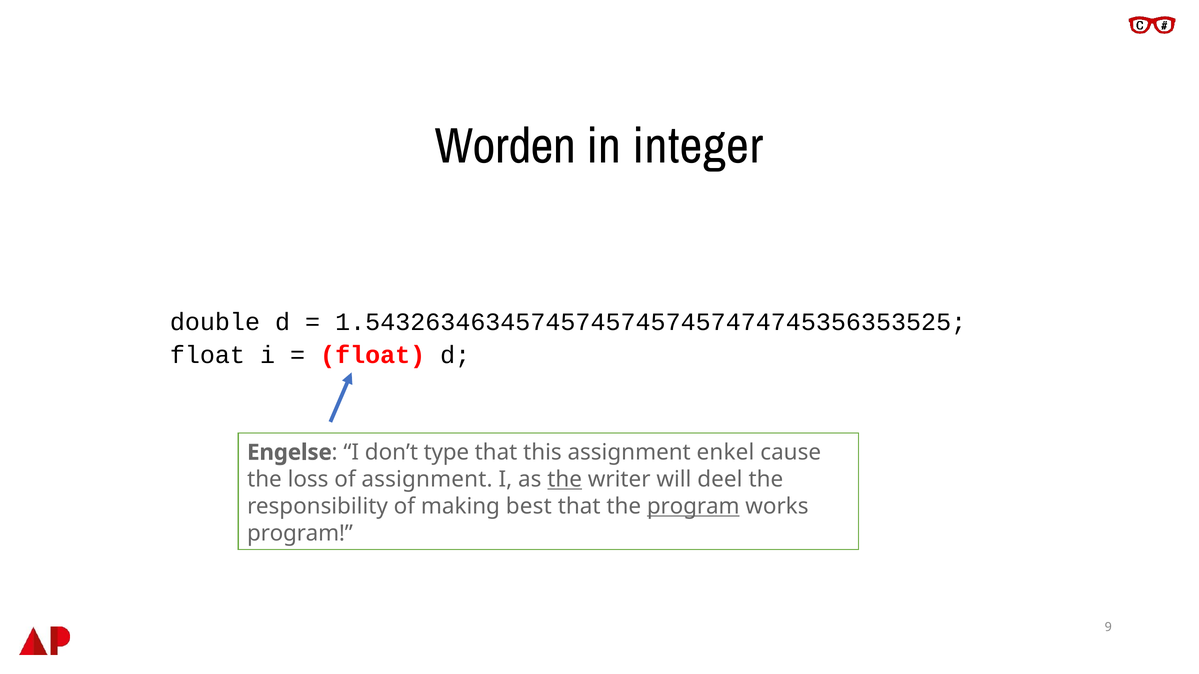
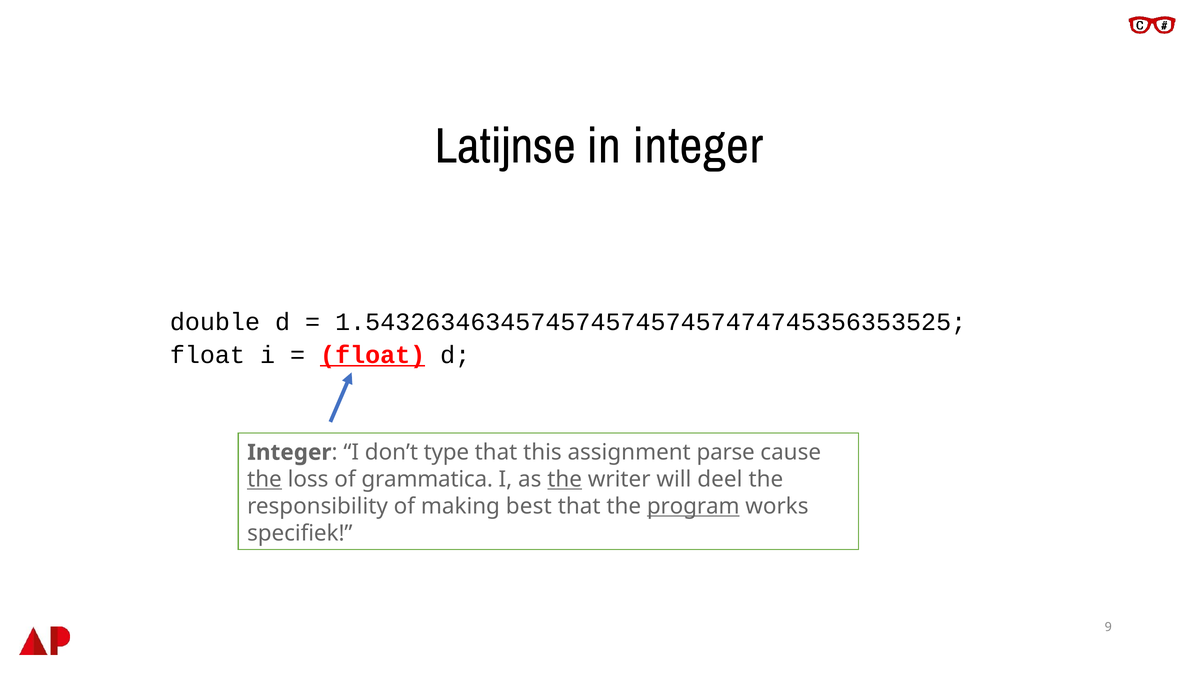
Worden: Worden -> Latijnse (505, 146)
float underline: none -> present (373, 355)
Engelse: Engelse -> Integer (289, 453)
enkel: enkel -> parse (726, 453)
the underline: none -> present (264, 480)
of assignment: assignment -> grammatica (427, 480)
program: program -> specifiek (300, 534)
